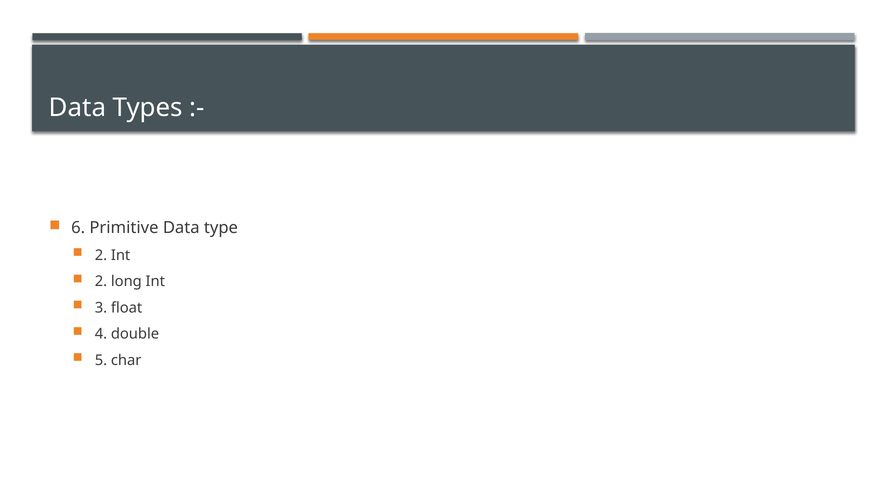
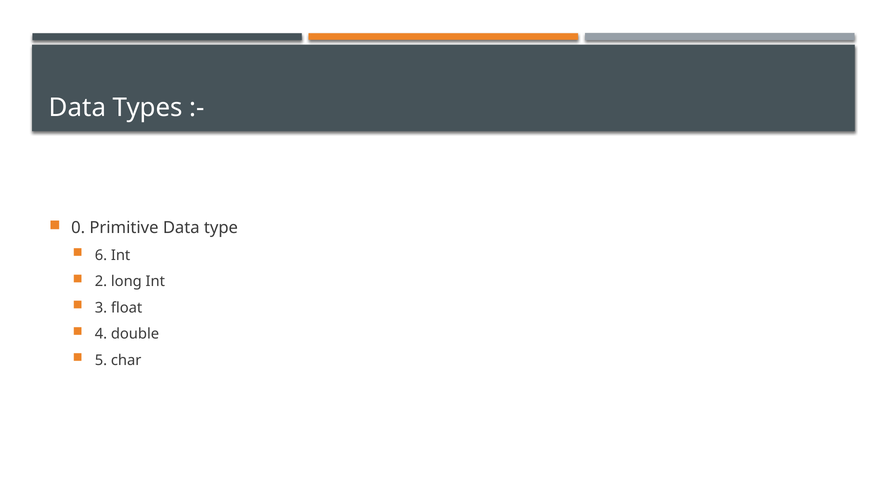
6: 6 -> 0 (78, 228)
2: 2 -> 6 (101, 255)
